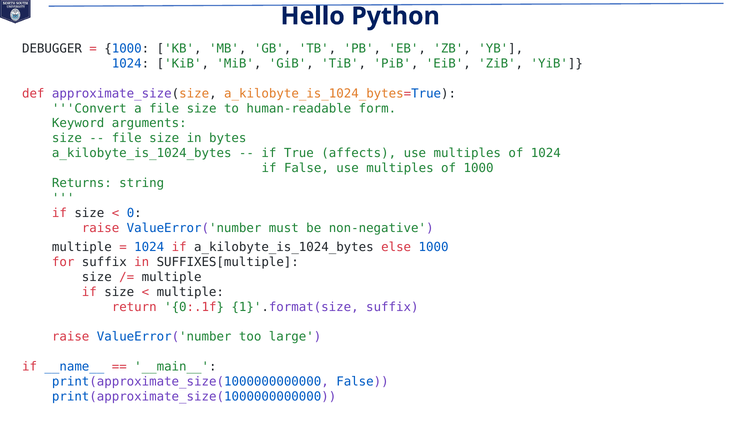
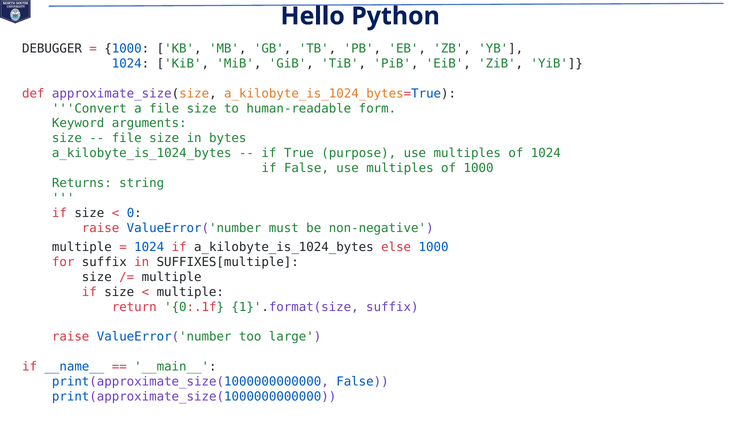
affects: affects -> purpose (359, 153)
